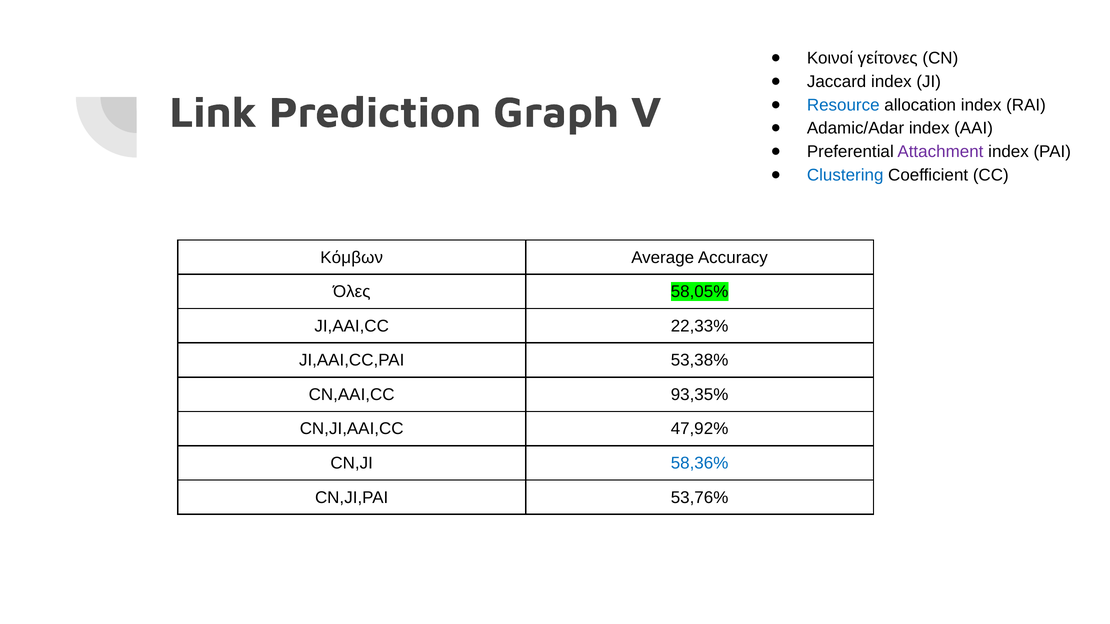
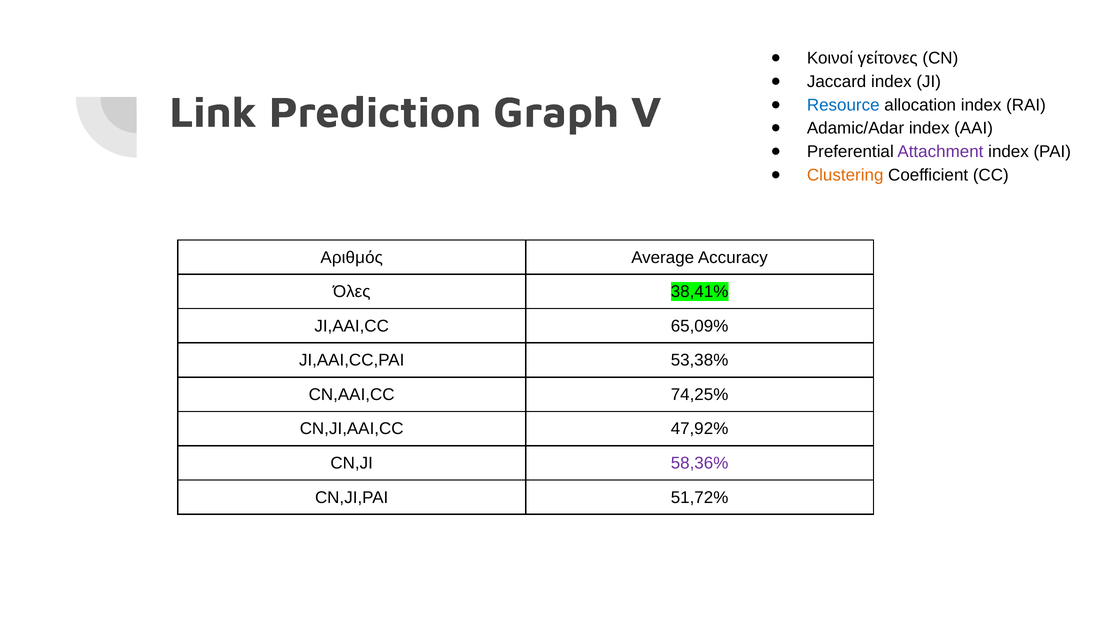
Clustering colour: blue -> orange (845, 175)
Κόμβων: Κόμβων -> Αριθμός (352, 258)
58,05%: 58,05% -> 38,41% (700, 292)
22,33%: 22,33% -> 65,09% (700, 326)
93,35%: 93,35% -> 74,25% (700, 395)
58,36% colour: blue -> purple (700, 463)
53,76%: 53,76% -> 51,72% (700, 498)
